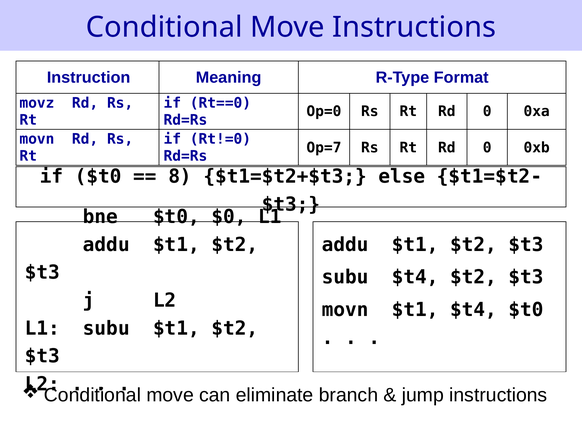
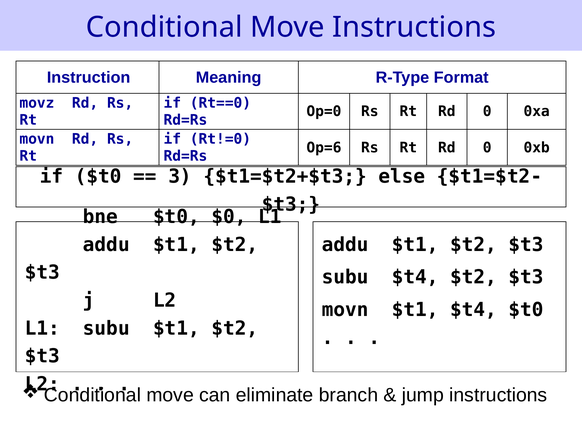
Op=7: Op=7 -> Op=6 (324, 148)
8: 8 -> 3 (180, 177)
